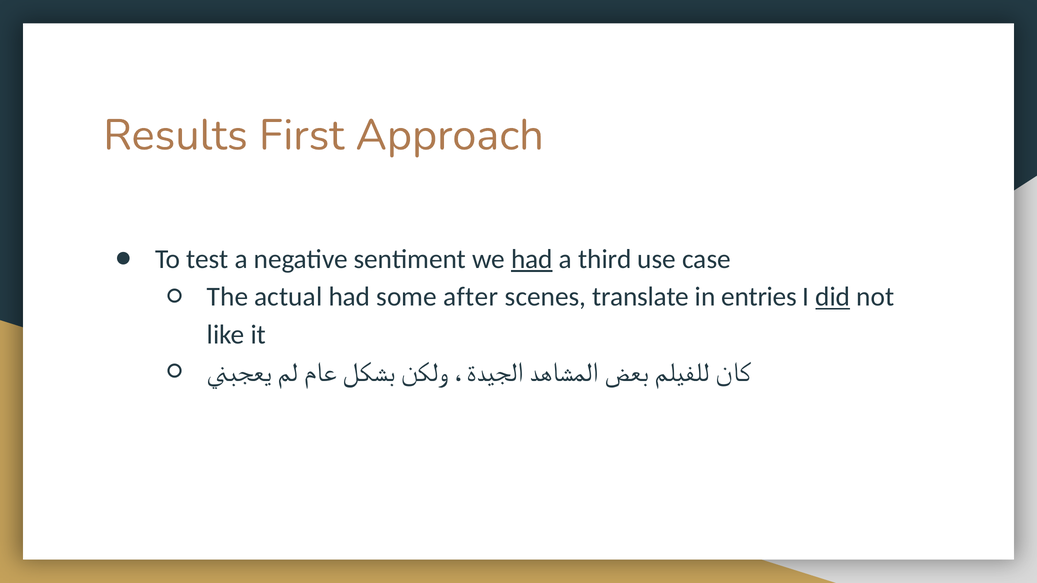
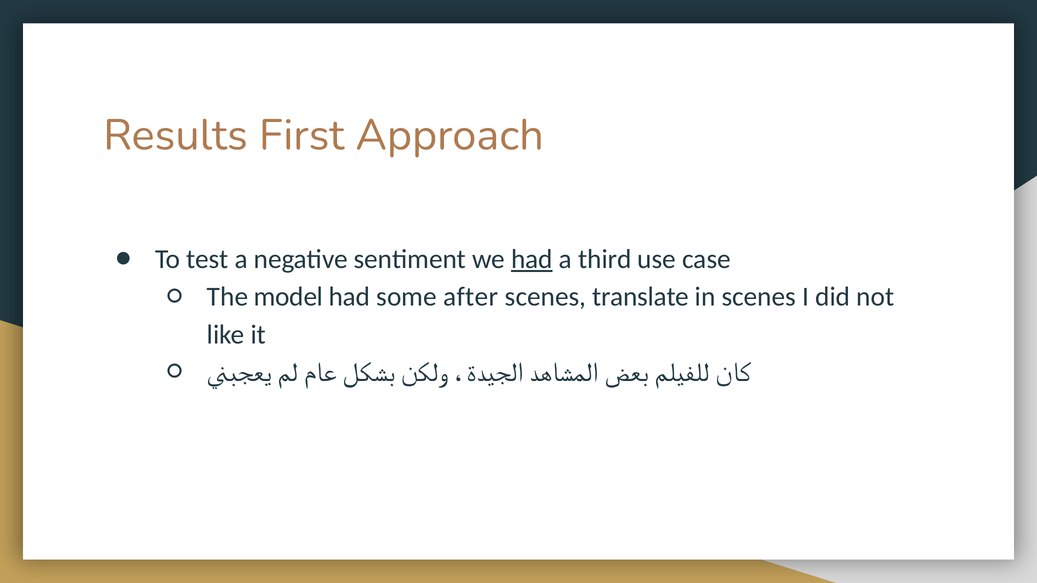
actual: actual -> model (288, 297)
in entries: entries -> scenes (759, 297)
did underline: present -> none (833, 297)
